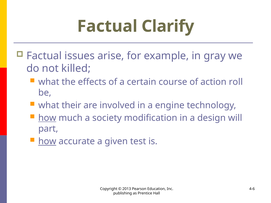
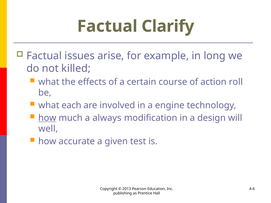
gray: gray -> long (215, 56)
their: their -> each (71, 105)
society: society -> always (107, 118)
part: part -> well (48, 129)
how underline: present -> none (47, 142)
